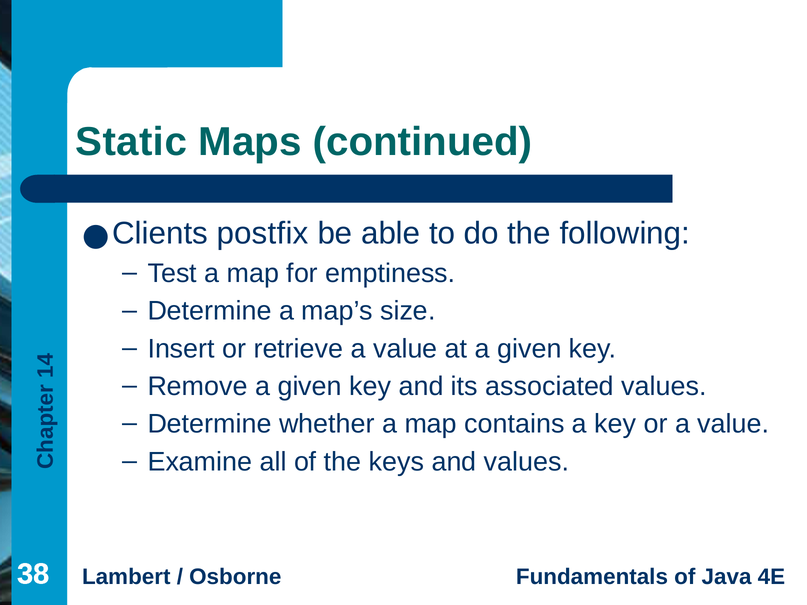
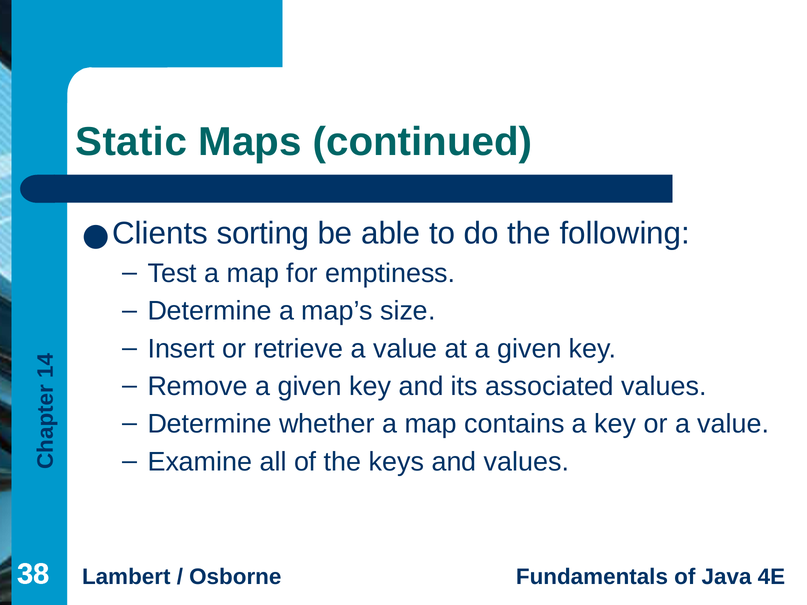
postfix: postfix -> sorting (263, 234)
